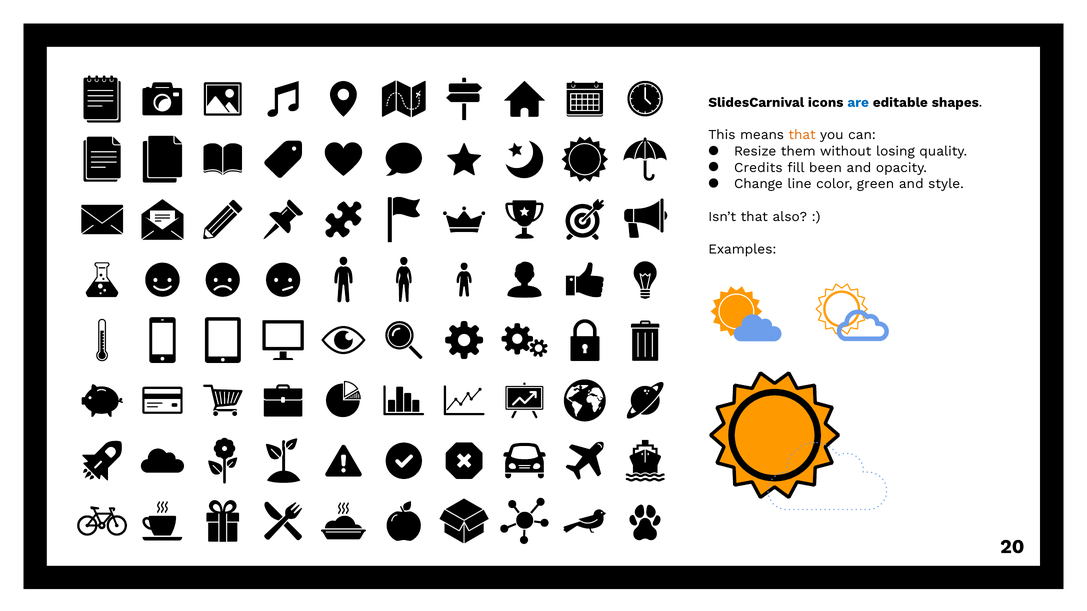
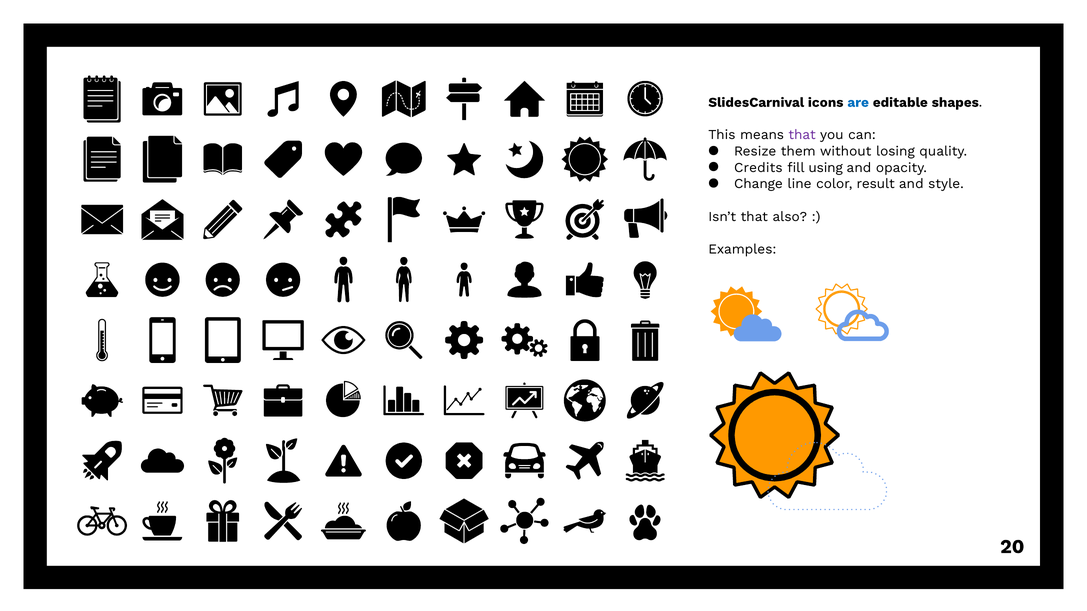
that colour: orange -> purple (802, 135)
been: been -> using (826, 168)
green: green -> result (876, 184)
